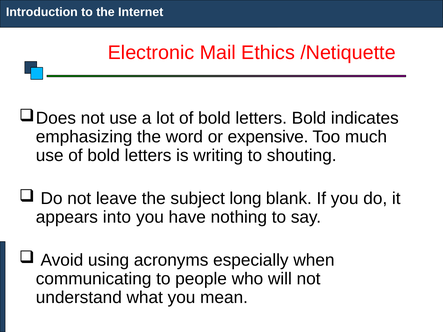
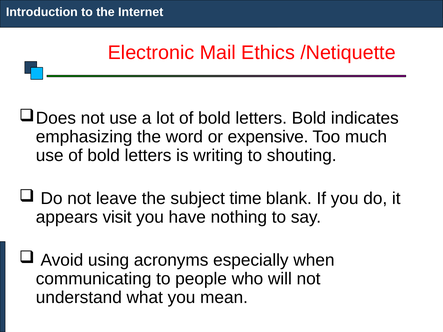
long: long -> time (245, 199)
into: into -> visit (117, 217)
